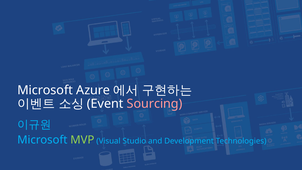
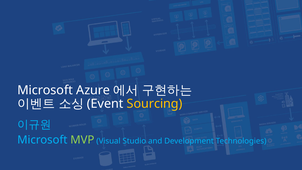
Sourcing colour: pink -> yellow (155, 104)
